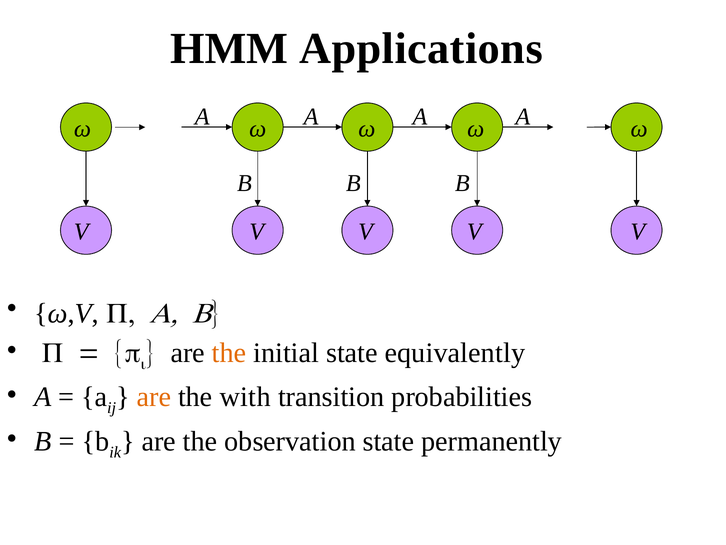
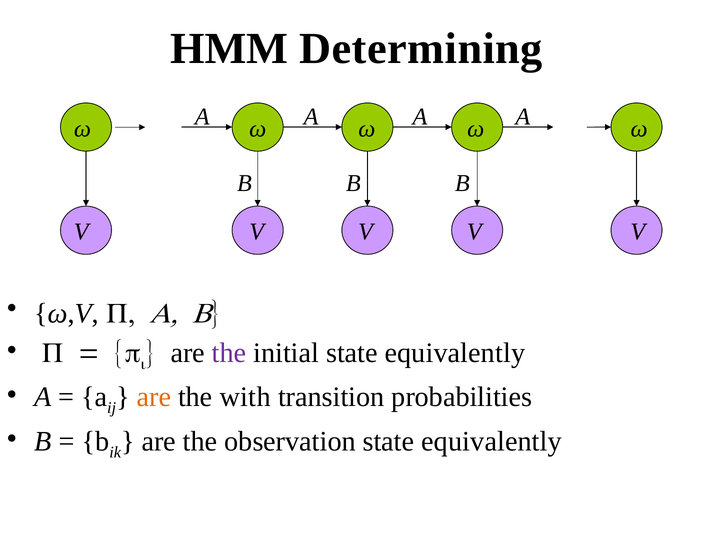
Applications: Applications -> Determining (421, 48)
the colour: orange -> purple (229, 353)
observation state permanently: permanently -> equivalently (492, 441)
